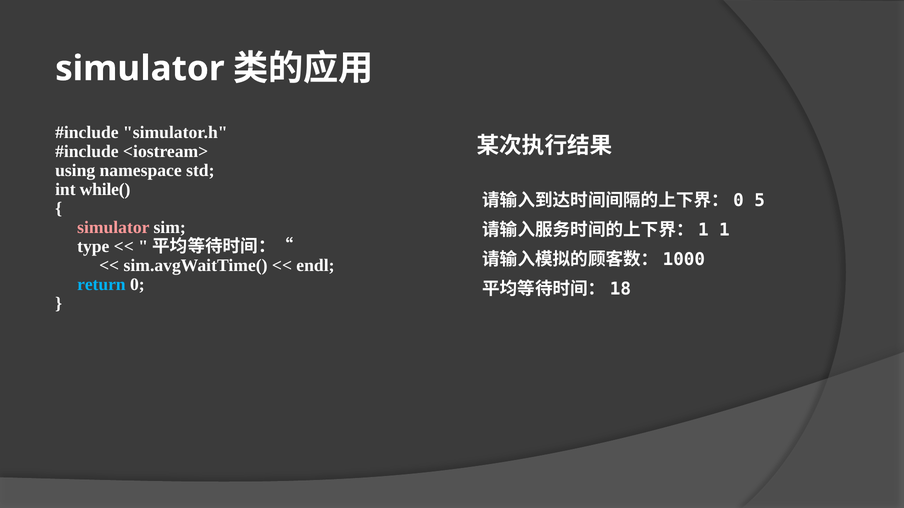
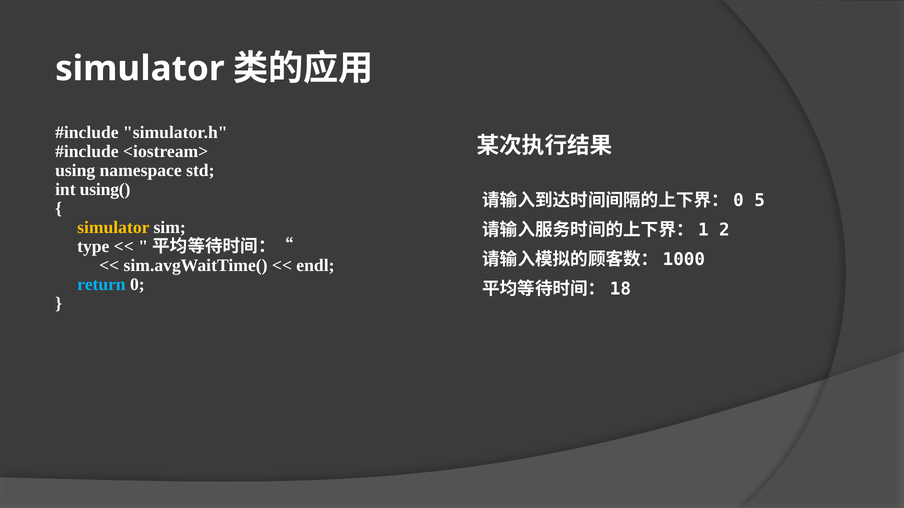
while(: while( -> using( (105, 190)
simulator colour: pink -> yellow (113, 228)
1: 1 -> 2 (724, 230)
